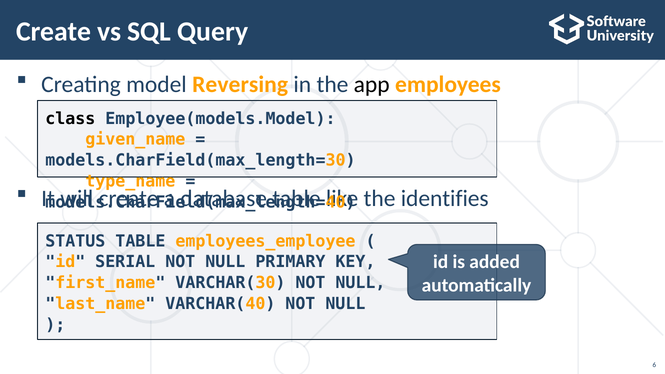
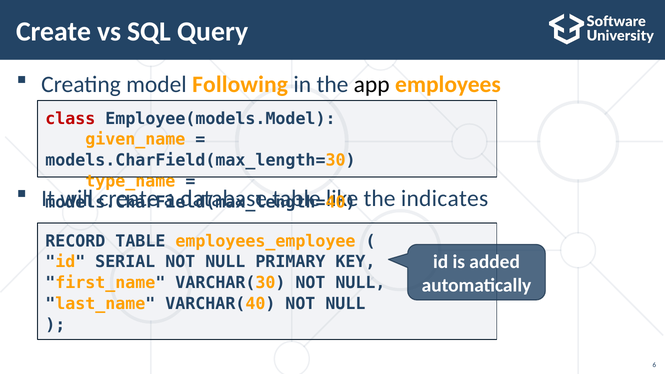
Reversing: Reversing -> Following (240, 84)
class colour: black -> red (70, 119)
identifies: identifies -> indicates (445, 198)
STATUS: STATUS -> RECORD (75, 241)
